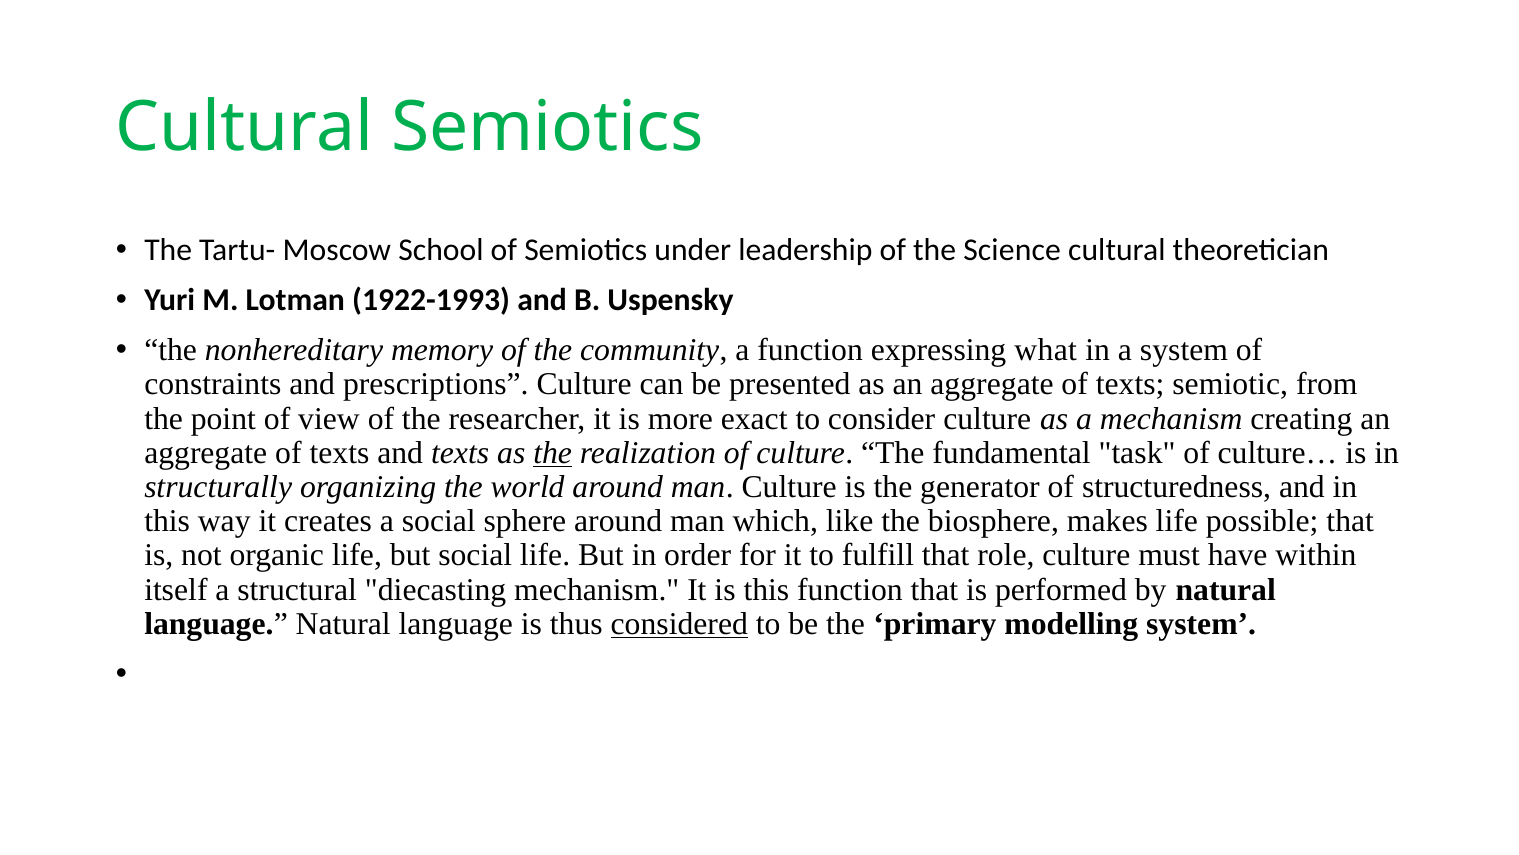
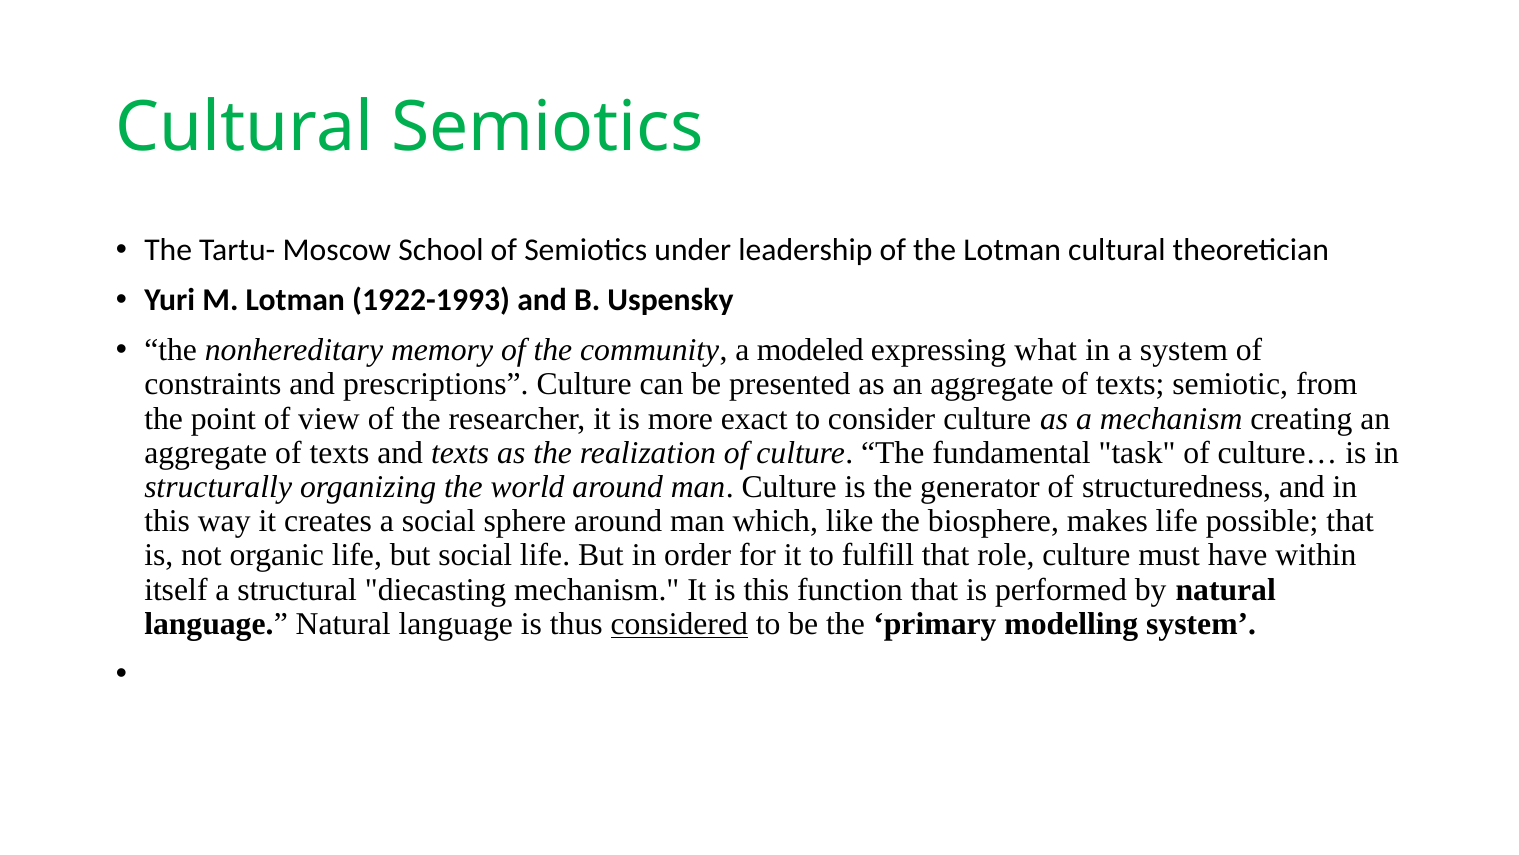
the Science: Science -> Lotman (1012, 250)
a function: function -> modeled (810, 350)
the underline: present -> none (553, 453)
